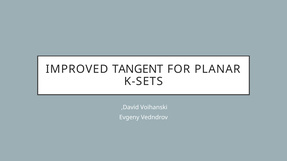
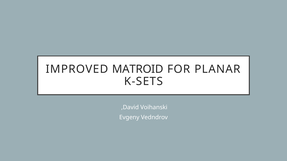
TANGENT: TANGENT -> MATROID (138, 69)
